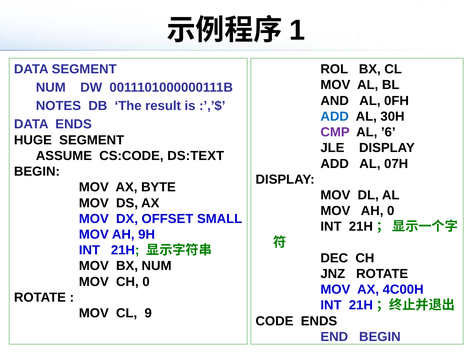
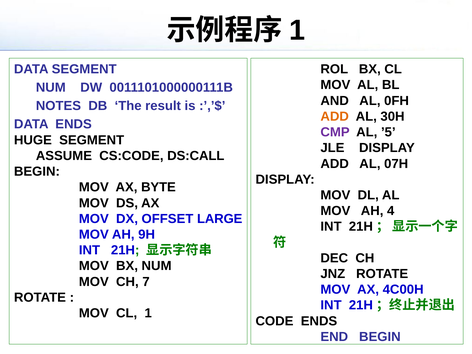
ADD colour: blue -> orange (335, 116)
’6: ’6 -> ’5 (388, 132)
DS:TEXT: DS:TEXT -> DS:CALL (196, 156)
AH 0: 0 -> 4 (391, 211)
SMALL: SMALL -> LARGE (220, 219)
CH 0: 0 -> 7 (146, 282)
CL 9: 9 -> 1 (148, 313)
